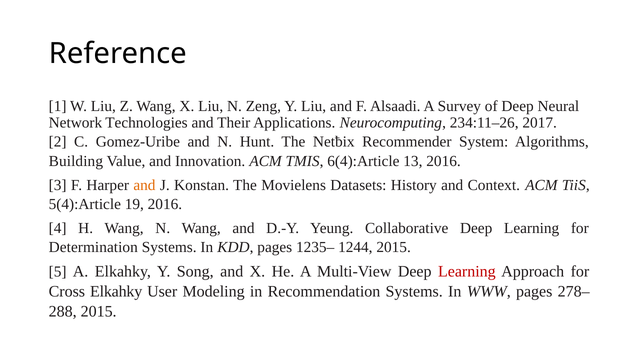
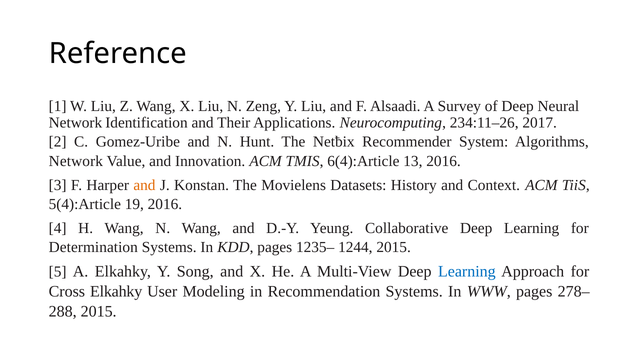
Technologies: Technologies -> Identification (146, 123)
Building: Building -> Network (76, 161)
Learning colour: red -> blue (467, 272)
